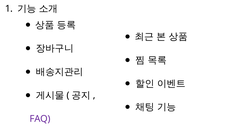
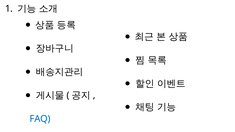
FAQ colour: purple -> blue (40, 119)
